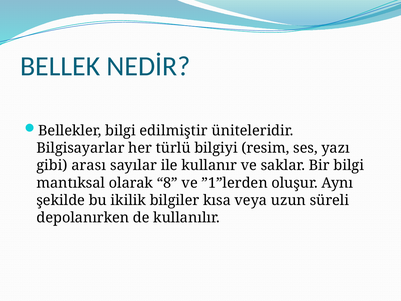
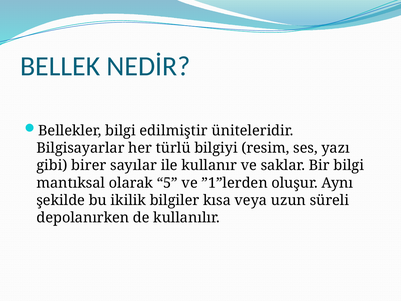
arası: arası -> birer (89, 165)
8: 8 -> 5 (167, 183)
